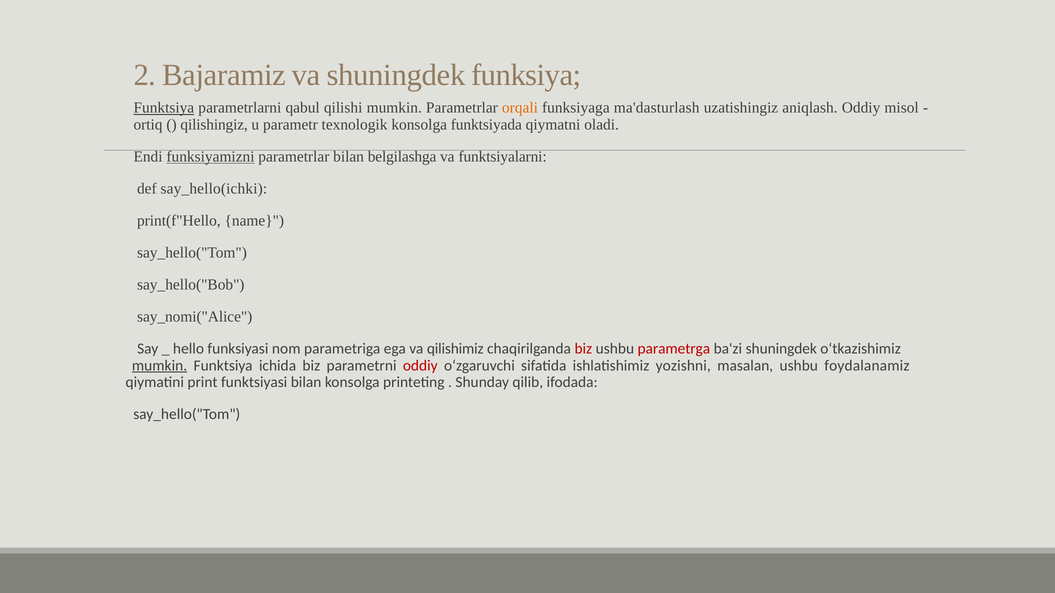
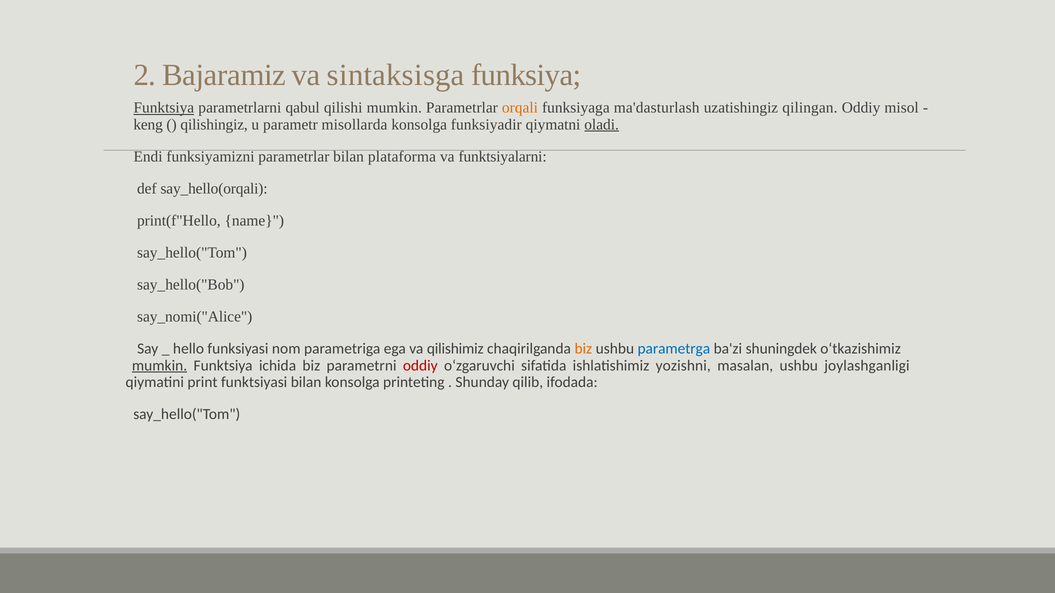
va shuningdek: shuningdek -> sintaksisga (396, 75)
aniqlash: aniqlash -> qilingan (810, 108)
ortiq: ortiq -> keng (148, 125)
texnologik: texnologik -> misollarda (354, 125)
funktsiyada: funktsiyada -> funksiyadir (486, 125)
oladi underline: none -> present (602, 125)
funksiyamizni underline: present -> none (210, 157)
belgilashga: belgilashga -> plataforma (402, 157)
say_hello(ichki: say_hello(ichki -> say_hello(orqali (214, 189)
biz colour: red -> orange (583, 349)
parametrga colour: red -> blue (674, 349)
foydalanamiz: foydalanamiz -> joylashganligi (867, 366)
